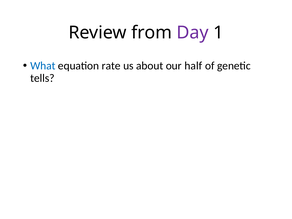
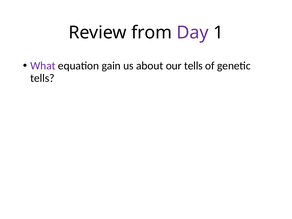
What colour: blue -> purple (43, 66)
rate: rate -> gain (111, 66)
our half: half -> tells (193, 66)
